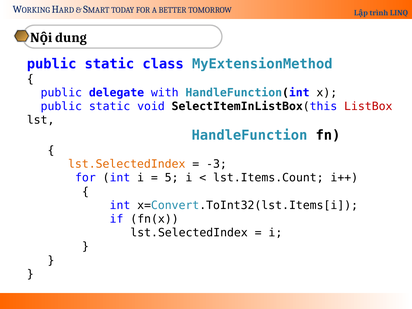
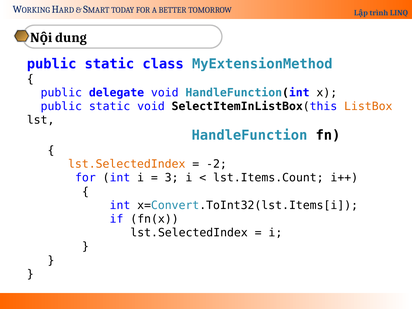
delegate with: with -> void (165, 93)
ListBox colour: red -> orange (368, 106)
-3: -3 -> -2 (216, 164)
5: 5 -> 3 (172, 178)
